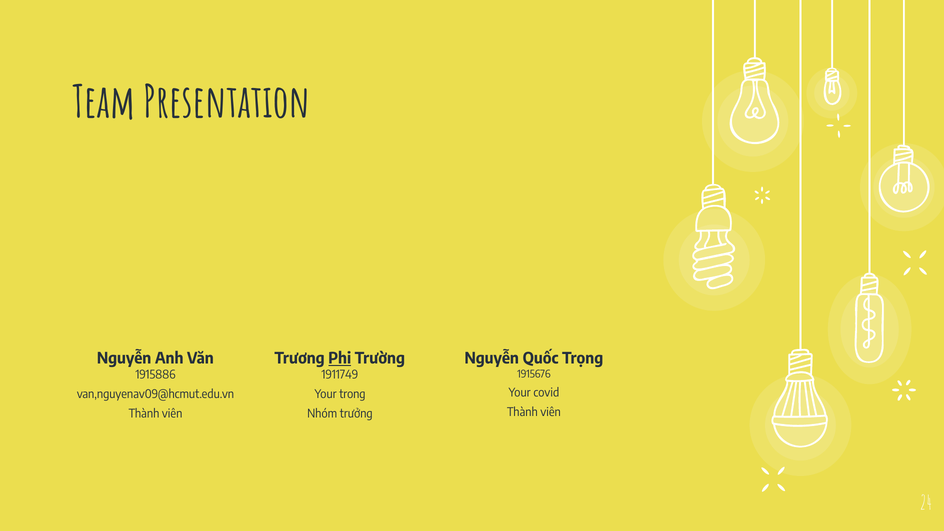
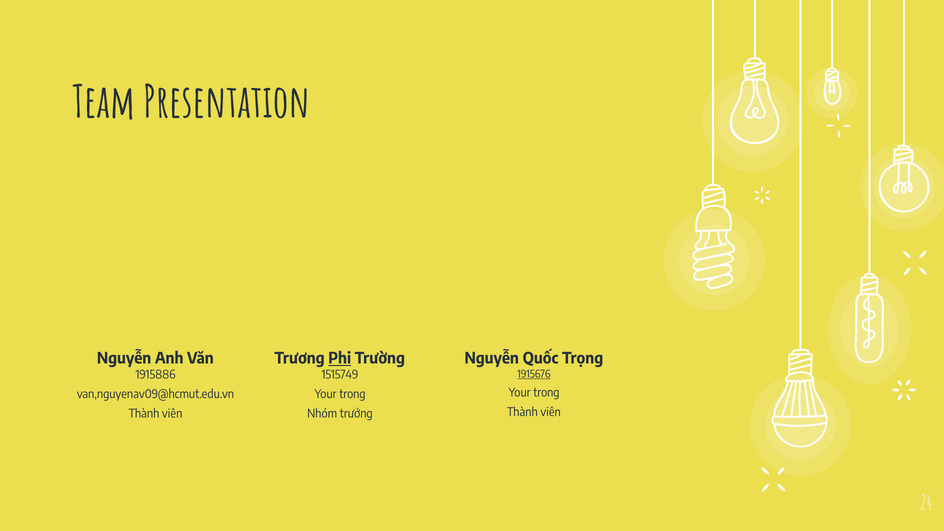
1915676 underline: none -> present (534, 374)
1911749: 1911749 -> 1515749 (340, 375)
covid: covid -> trong (546, 393)
